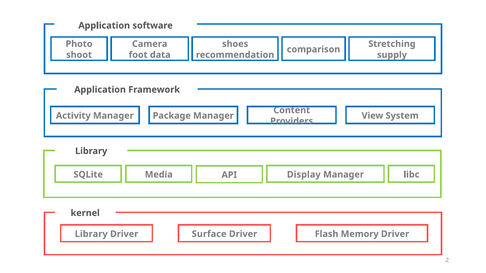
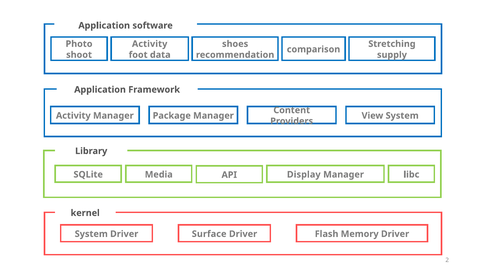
Camera: Camera -> Activity (150, 44)
Library: Library -> System (91, 234)
